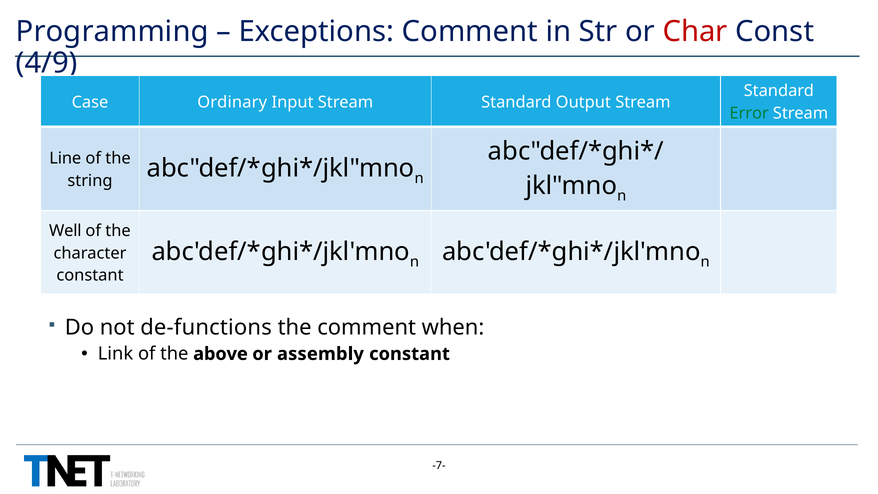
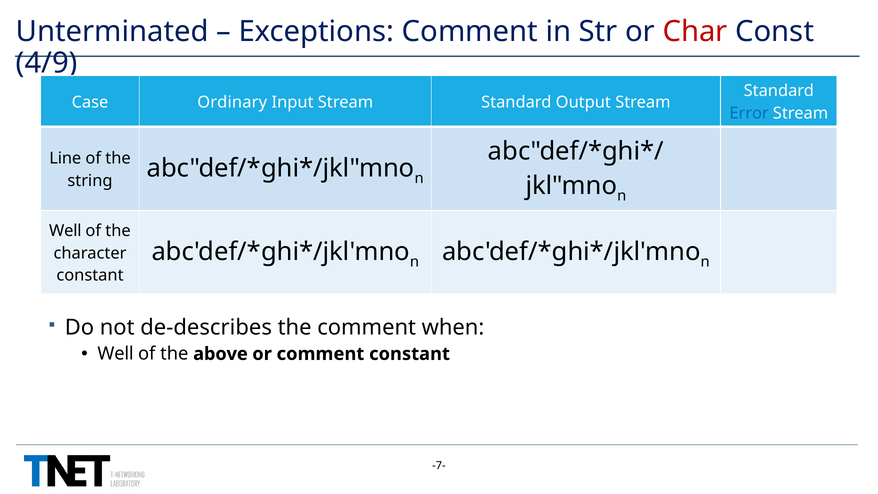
Programming: Programming -> Unterminated (112, 31)
Error colour: green -> blue (749, 113)
de-functions: de-functions -> de-describes (206, 328)
Link: Link -> Well (116, 354)
or assembly: assembly -> comment (320, 354)
